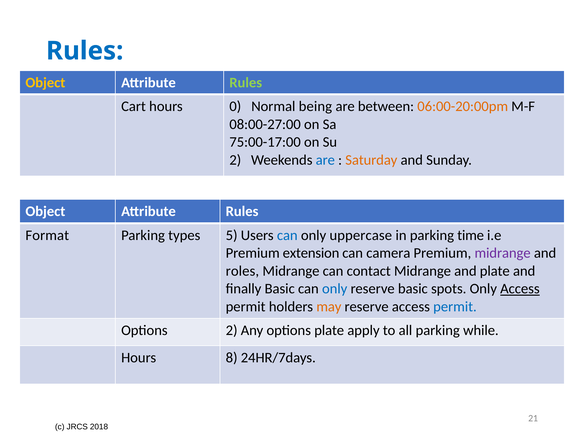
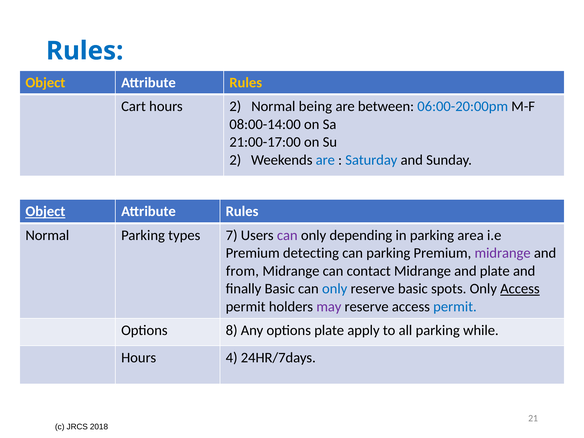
Rules colour: light green -> yellow (246, 83)
hours 0: 0 -> 2 (235, 106)
06:00-20:00pm colour: orange -> blue (463, 106)
08:00-27:00: 08:00-27:00 -> 08:00-14:00 (265, 124)
75:00-17:00: 75:00-17:00 -> 21:00-17:00 (265, 142)
Saturday colour: orange -> blue (371, 160)
Object underline: none -> present (45, 211)
Format: Format -> Normal (47, 235)
5: 5 -> 7 (232, 235)
can colour: blue -> purple (287, 235)
uppercase: uppercase -> depending (361, 235)
time: time -> area (471, 235)
extension: extension -> detecting (311, 253)
can camera: camera -> parking (388, 253)
roles: roles -> from (242, 271)
may colour: orange -> purple (329, 307)
Options 2: 2 -> 8 (232, 330)
8: 8 -> 4 (232, 358)
